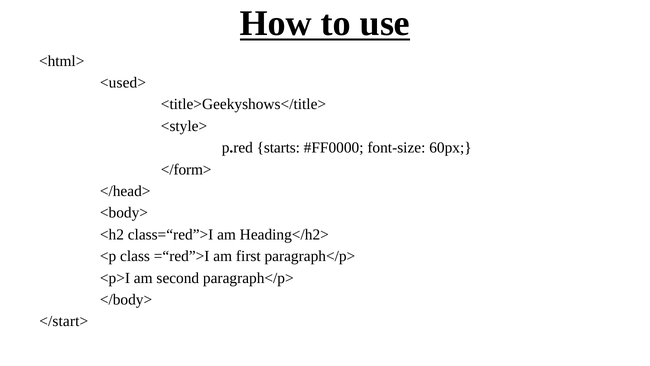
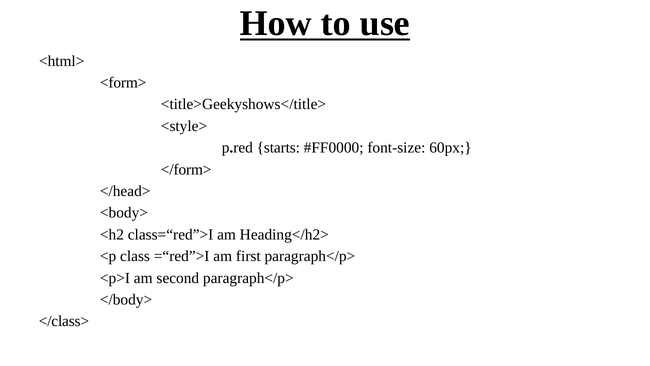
<used>: <used> -> <form> (123, 83)
</start>: </start> -> </class> (64, 321)
